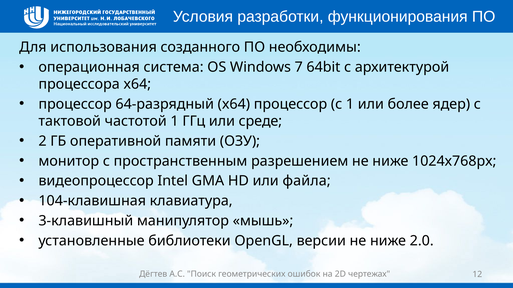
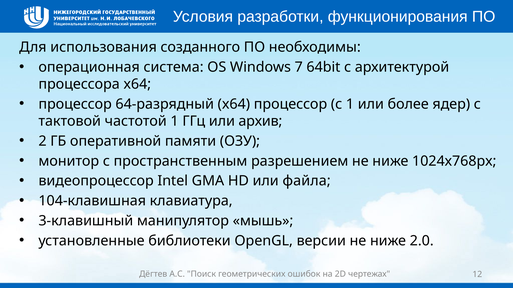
среде: среде -> архив (260, 121)
